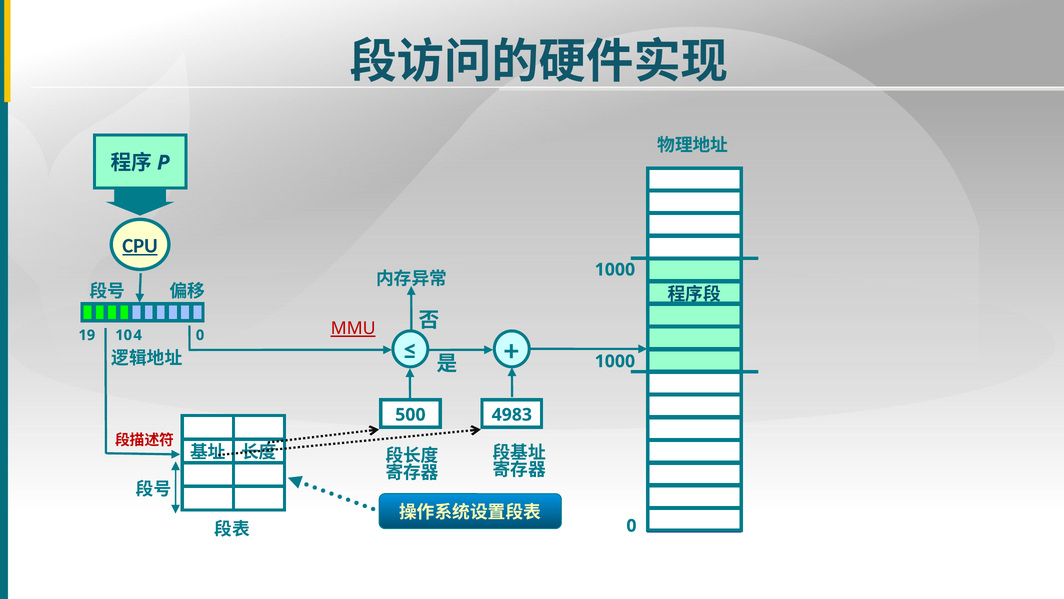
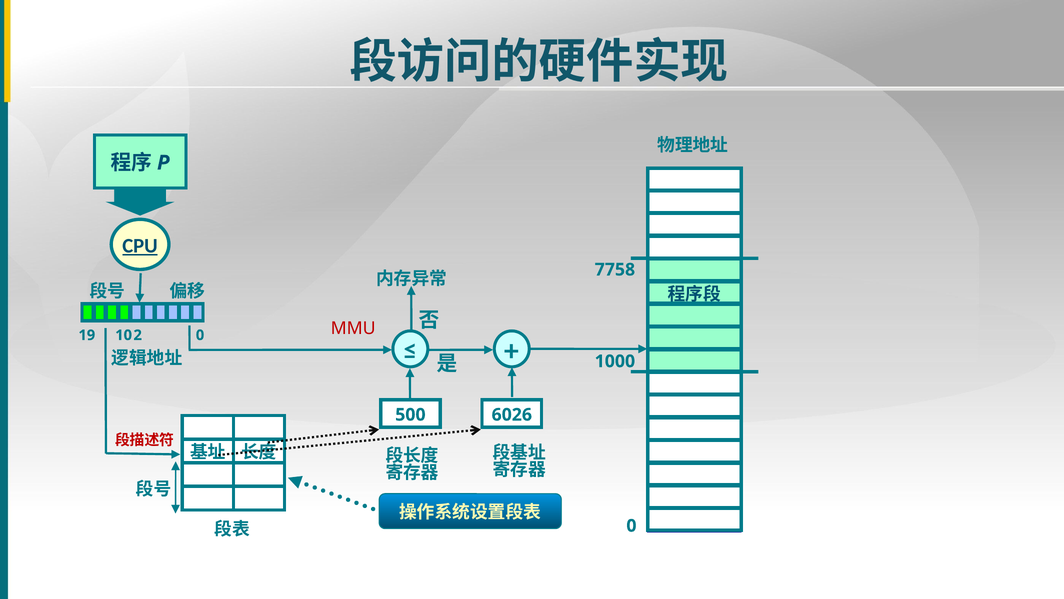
1000: 1000 -> 7758 (615, 269)
MMU underline: present -> none (353, 328)
4: 4 -> 2 (138, 335)
4983: 4983 -> 6026 (512, 414)
